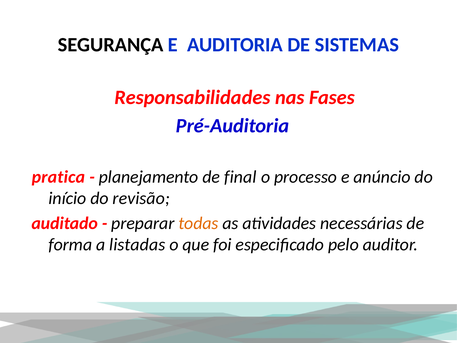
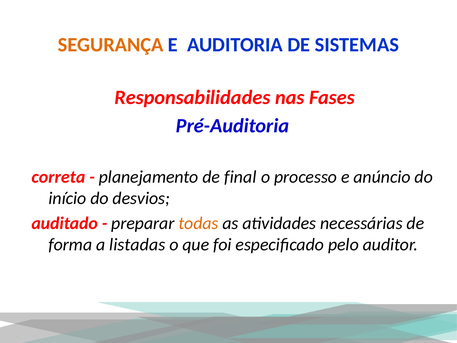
SEGURANÇA colour: black -> orange (111, 45)
pratica: pratica -> correta (58, 177)
revisão: revisão -> desvios (141, 198)
